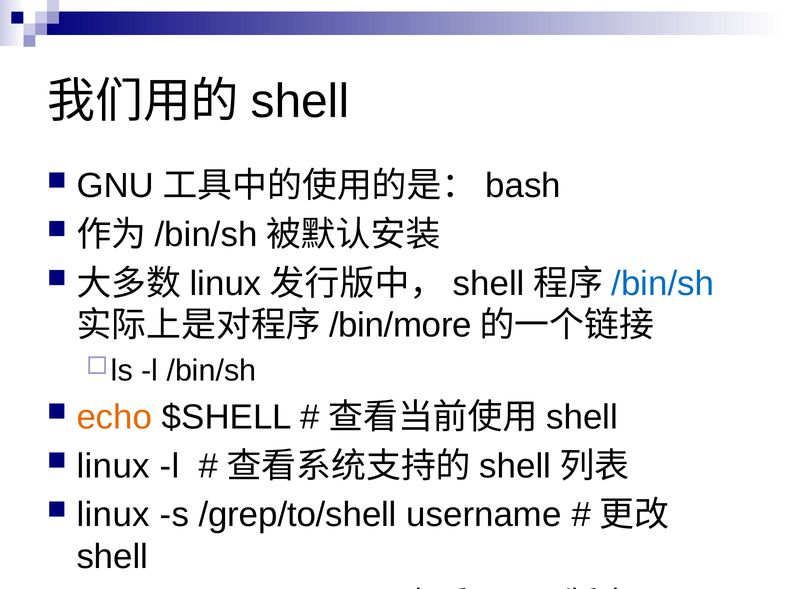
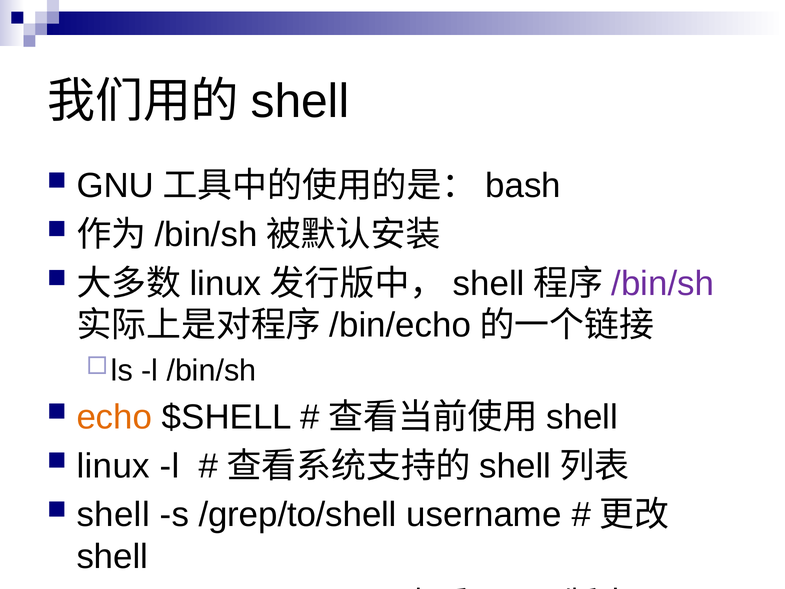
/bin/sh colour: blue -> purple (663, 283)
/bin/more: /bin/more -> /bin/echo (400, 325)
linux: linux -> shell (113, 515)
